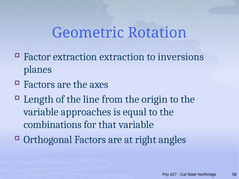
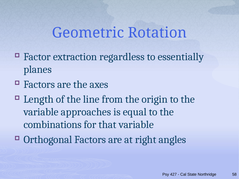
extraction extraction: extraction -> regardless (122, 57)
inversions: inversions -> essentially (181, 57)
